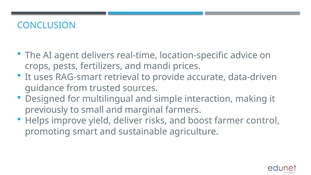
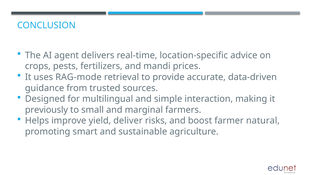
RAG-smart: RAG-smart -> RAG-mode (79, 77)
control: control -> natural (263, 121)
